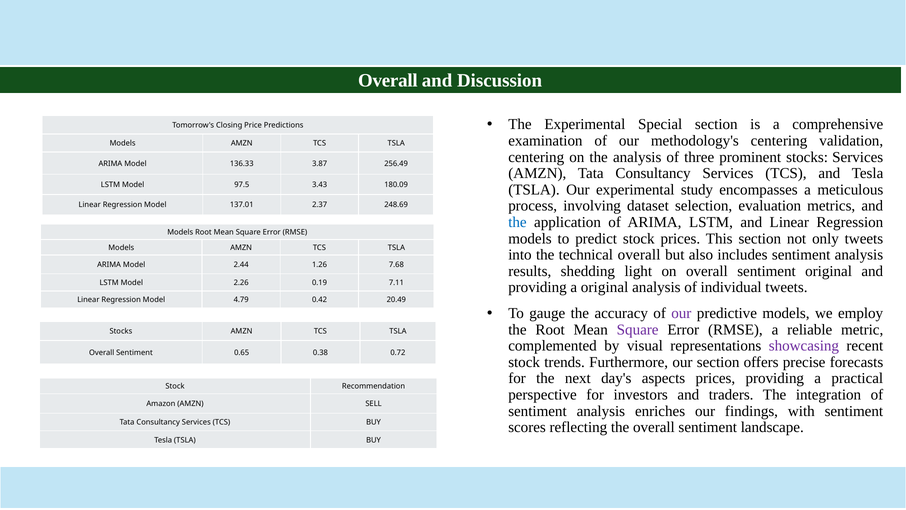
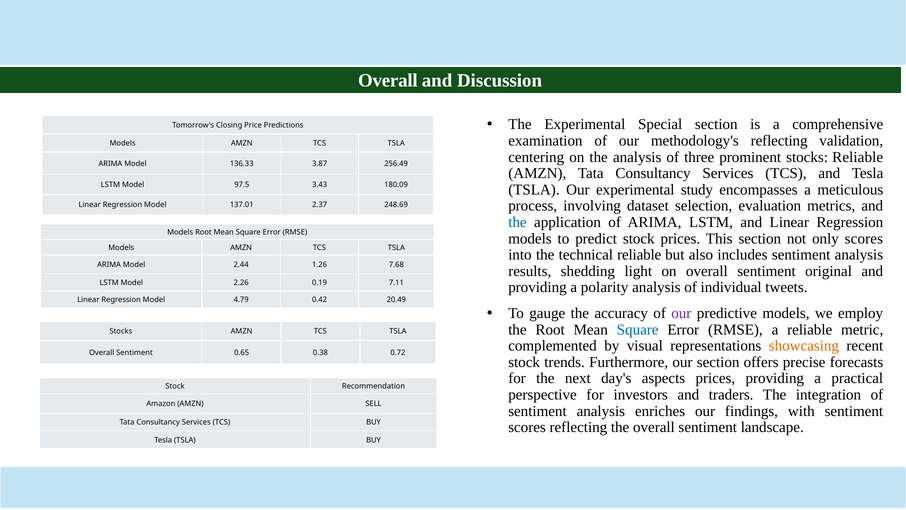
methodology's centering: centering -> reflecting (779, 141)
stocks Services: Services -> Reliable (858, 157)
only tweets: tweets -> scores (864, 238)
technical overall: overall -> reliable (639, 255)
a original: original -> polarity (605, 287)
Square colour: purple -> blue (638, 329)
showcasing colour: purple -> orange (804, 346)
